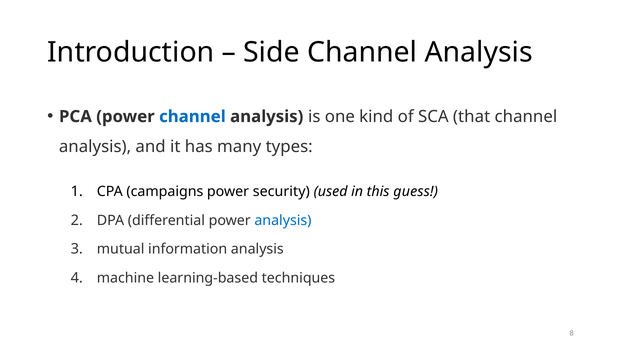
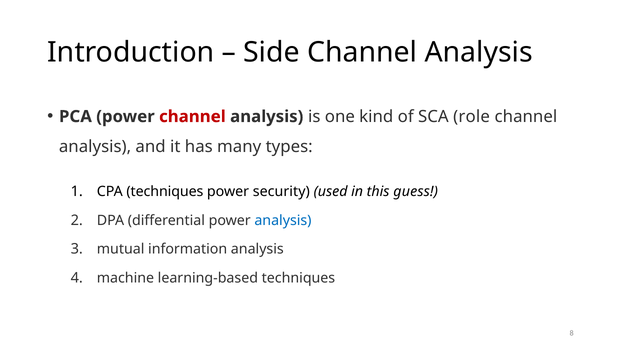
channel colour: blue -> red (192, 117)
that: that -> role (472, 117)
CPA campaigns: campaigns -> techniques (165, 192)
